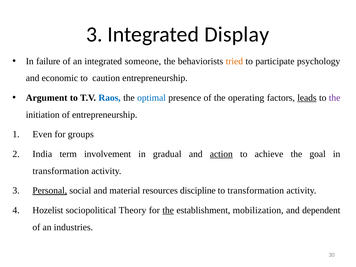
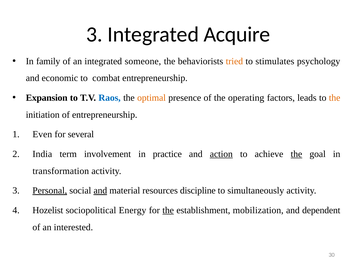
Display: Display -> Acquire (237, 34)
failure: failure -> family (48, 61)
participate: participate -> stimulates (275, 61)
caution: caution -> combat (106, 78)
Argument: Argument -> Expansion (47, 98)
optimal colour: blue -> orange (152, 98)
leads underline: present -> none (307, 98)
the colour: purple -> orange (335, 98)
groups: groups -> several (81, 134)
gradual: gradual -> practice (167, 154)
the underline: none -> present (296, 154)
and underline: none -> present (100, 191)
to transformation: transformation -> simultaneously (256, 191)
Theory: Theory -> Energy (133, 210)
industries: industries -> interested (73, 227)
